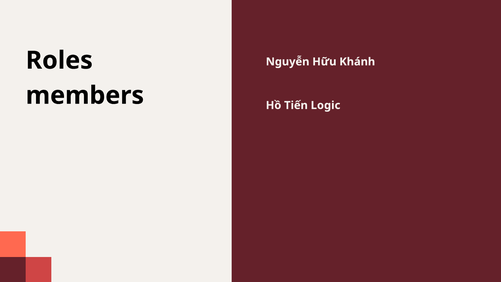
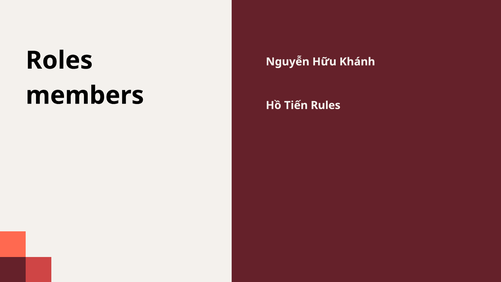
Logic: Logic -> Rules (326, 105)
